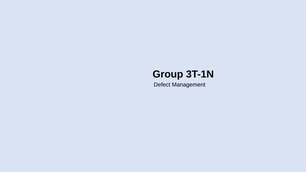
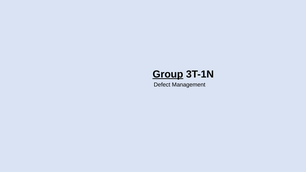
Group underline: none -> present (168, 74)
